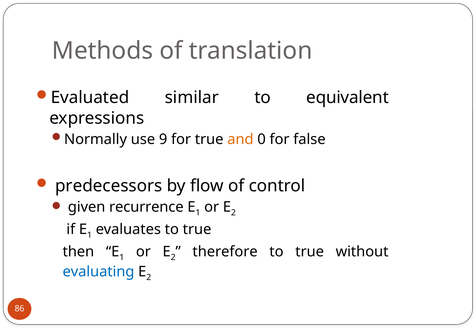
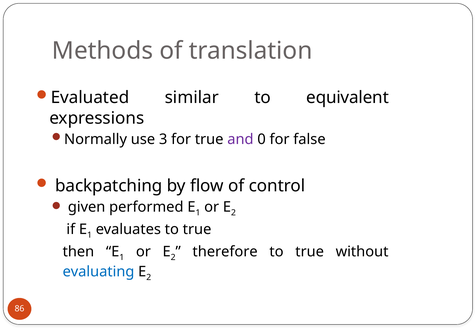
9: 9 -> 3 (163, 139)
and colour: orange -> purple (240, 139)
predecessors: predecessors -> backpatching (109, 186)
recurrence: recurrence -> performed (146, 207)
